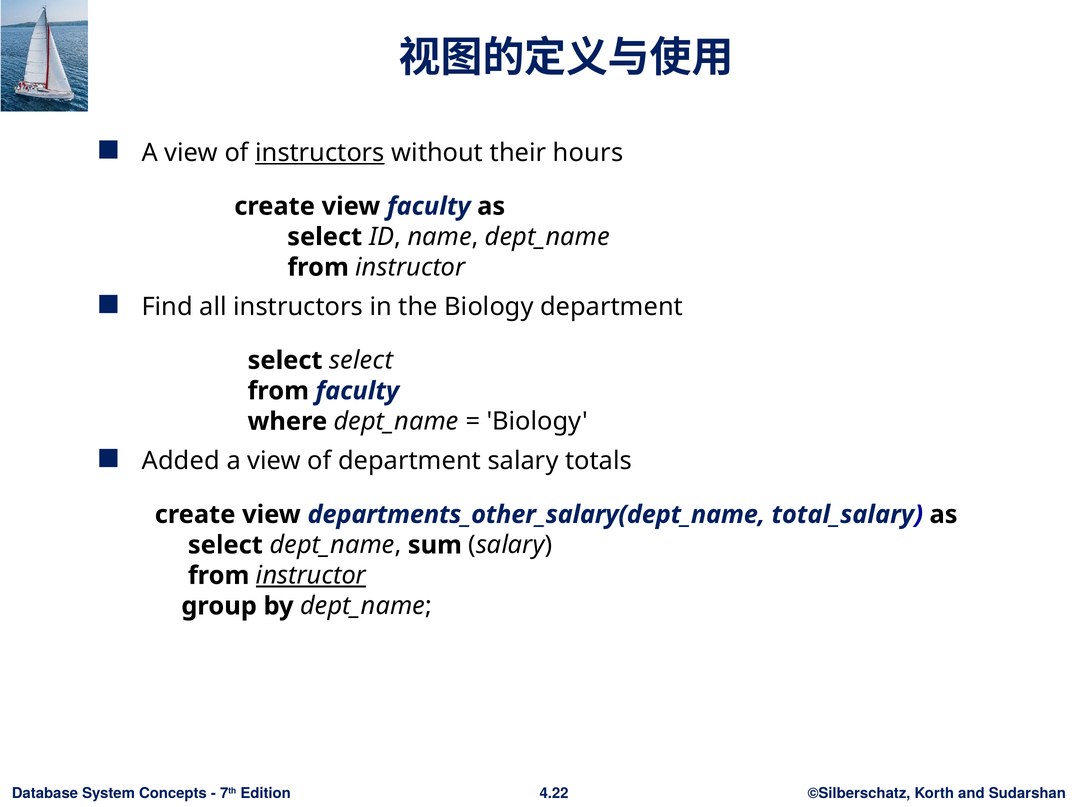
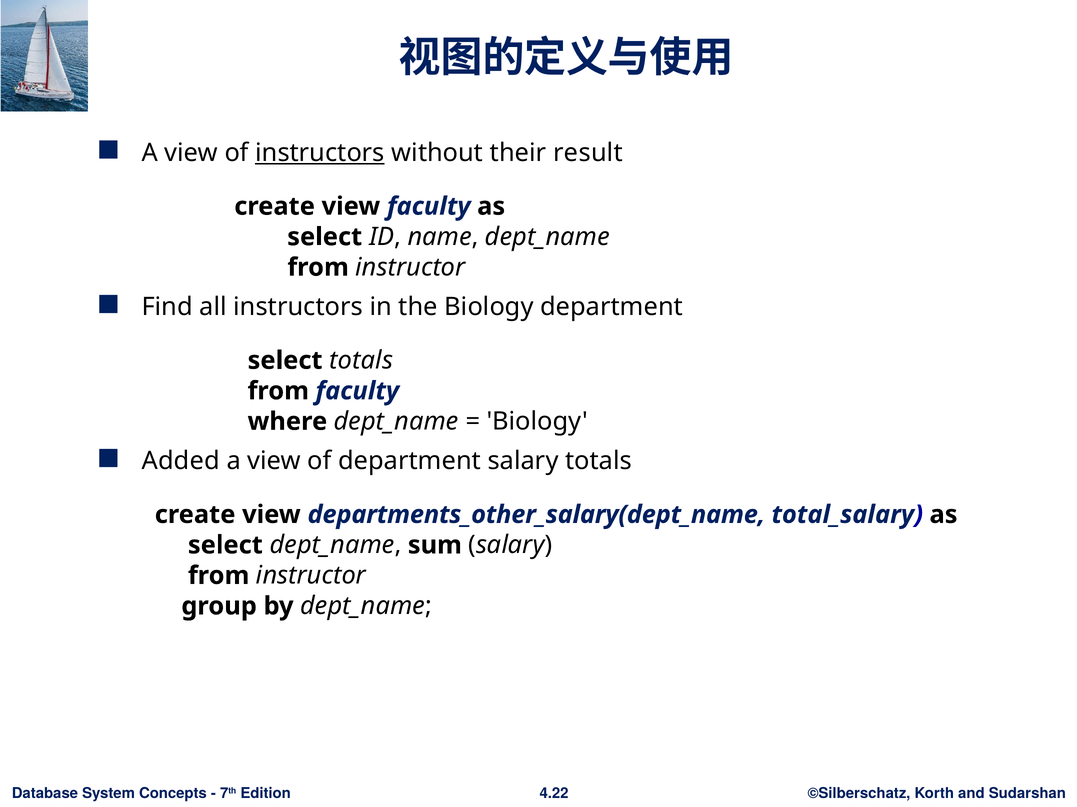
hours: hours -> result (588, 153)
select select: select -> totals (361, 361)
instructor underline: present -> none (311, 576)
